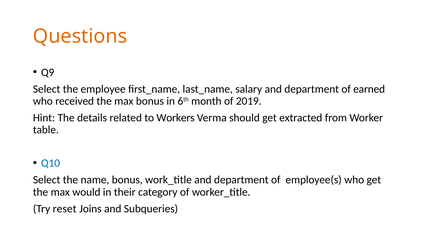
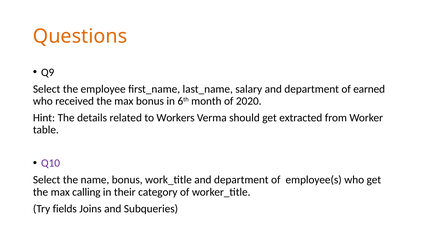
2019: 2019 -> 2020 (249, 101)
Q10 colour: blue -> purple (50, 163)
would: would -> calling (86, 192)
reset: reset -> fields (65, 209)
